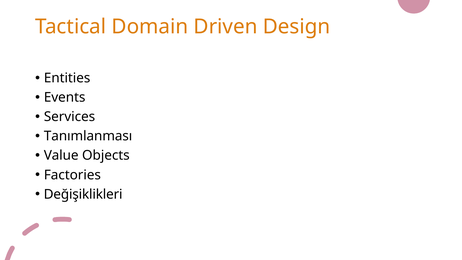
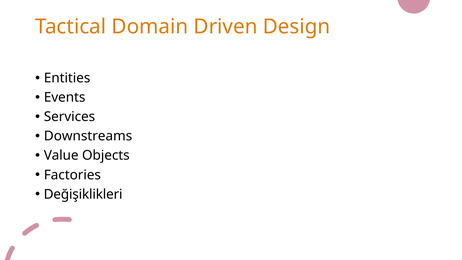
Tanımlanması: Tanımlanması -> Downstreams (88, 136)
